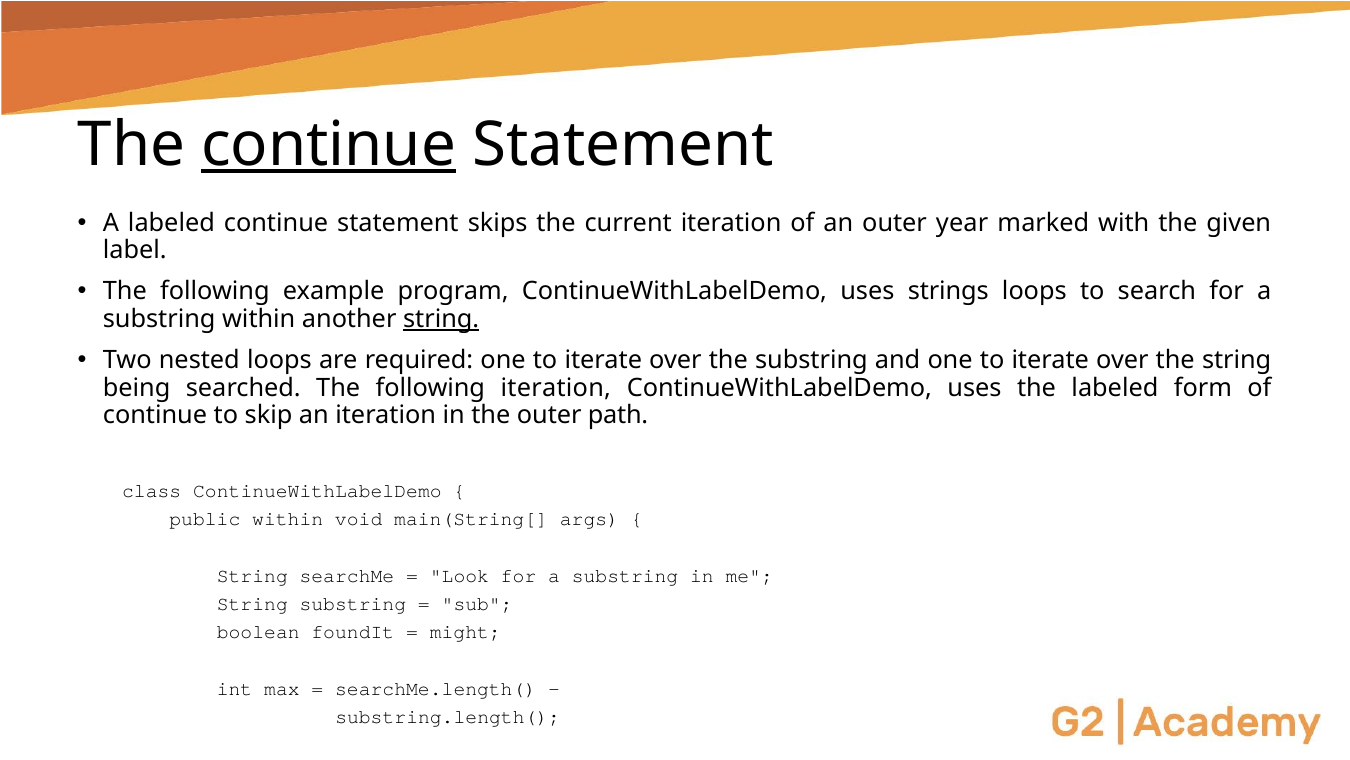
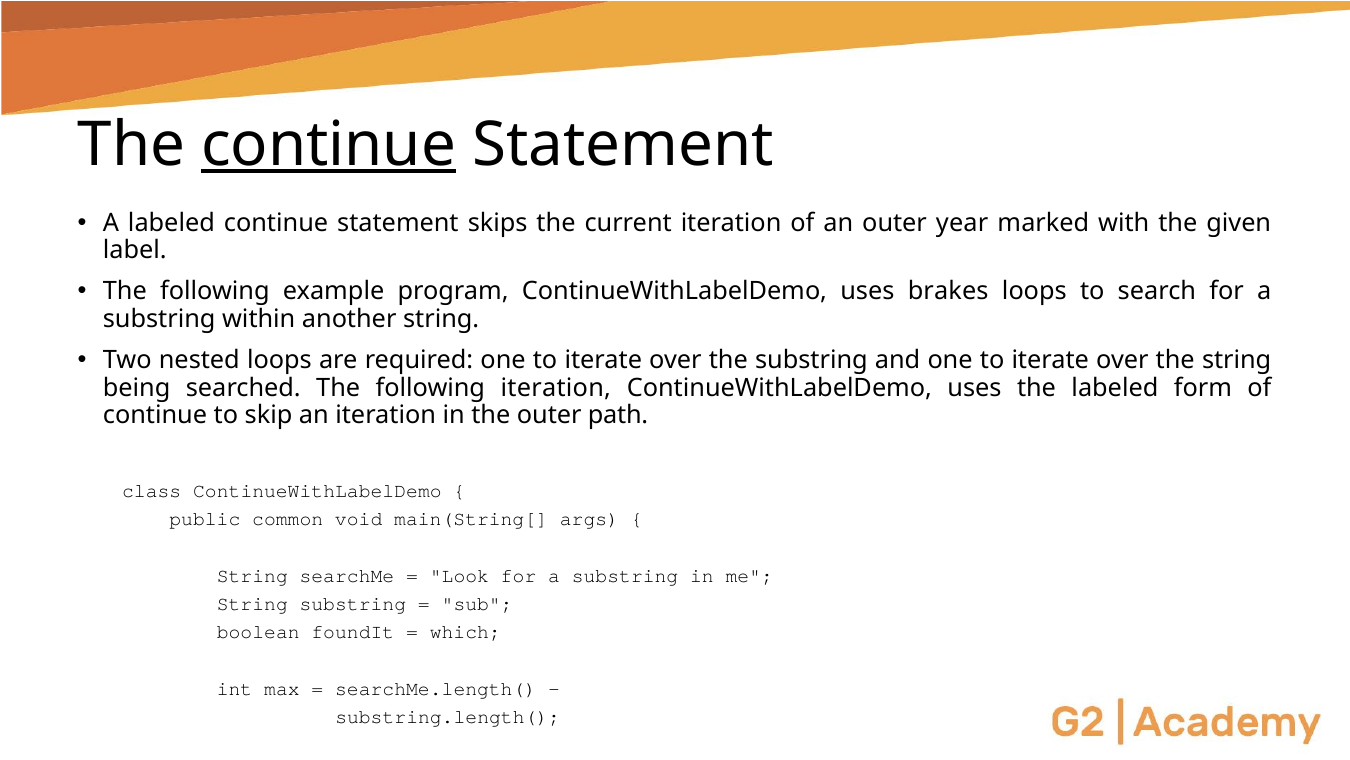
strings: strings -> brakes (948, 291)
string underline: present -> none (441, 319)
public within: within -> common (288, 519)
might: might -> which (465, 632)
